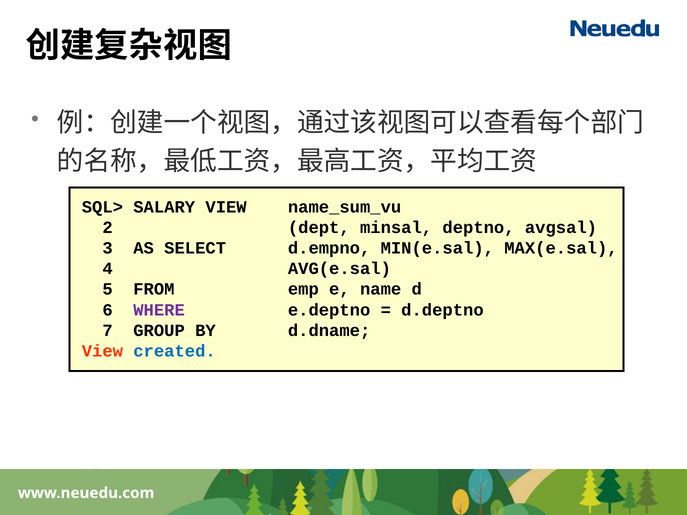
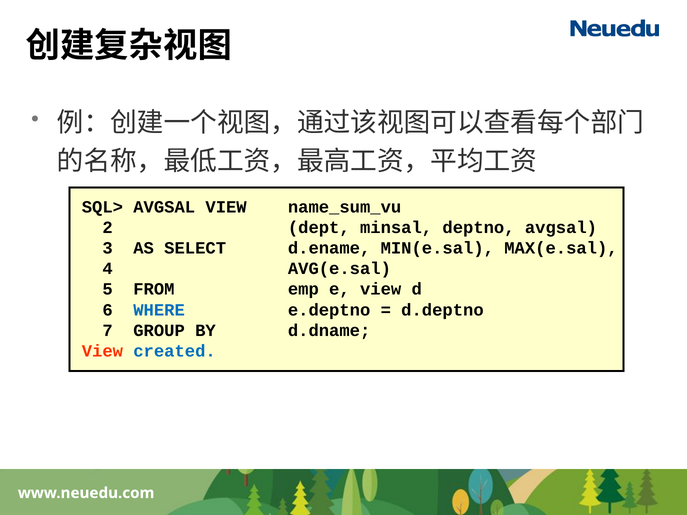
SQL> SALARY: SALARY -> AVGSAL (164, 207)
d.empno: d.empno -> d.ename (329, 248)
e name: name -> view (381, 289)
WHERE colour: purple -> blue (159, 310)
